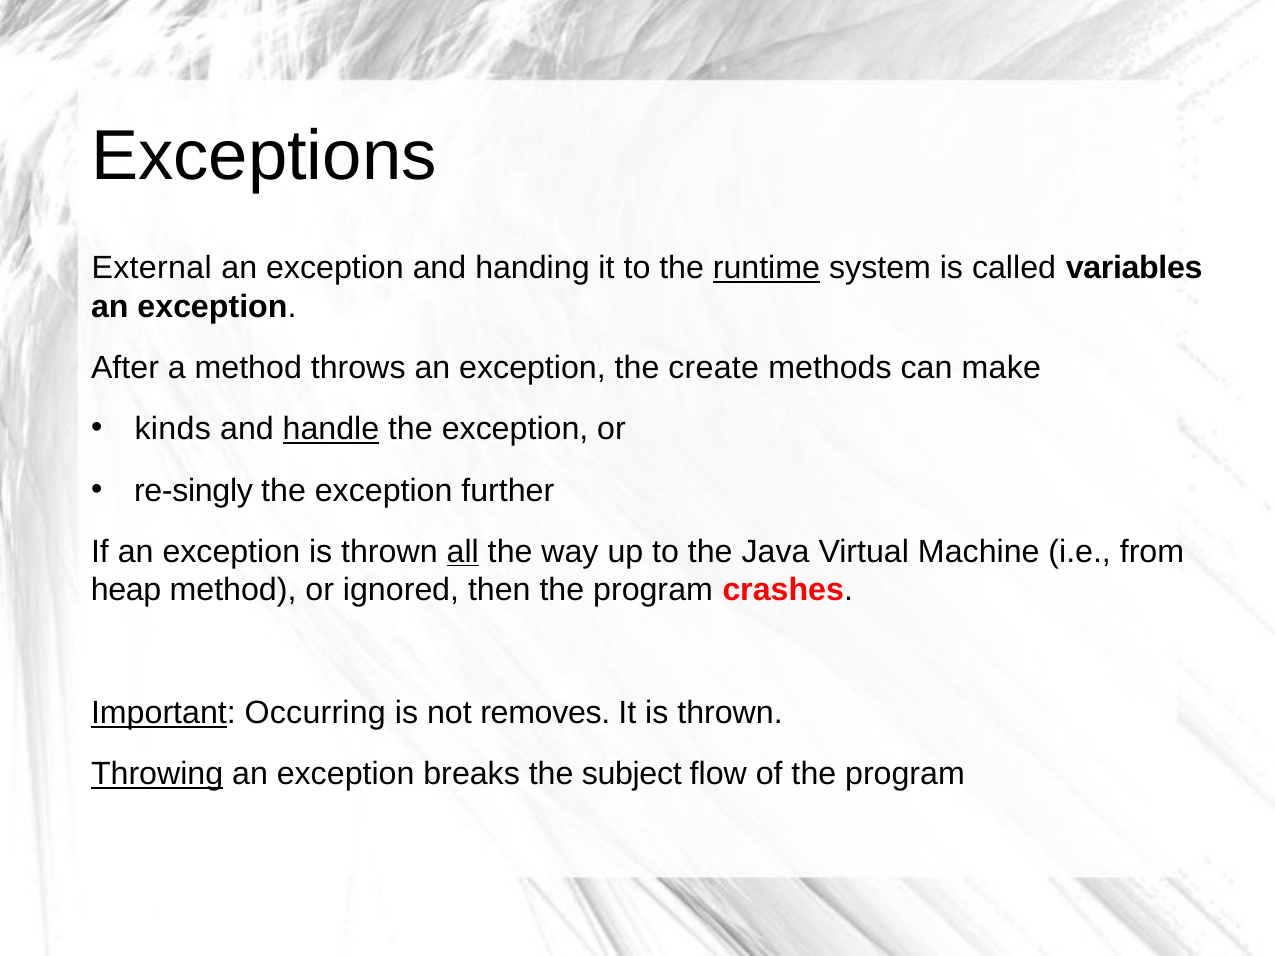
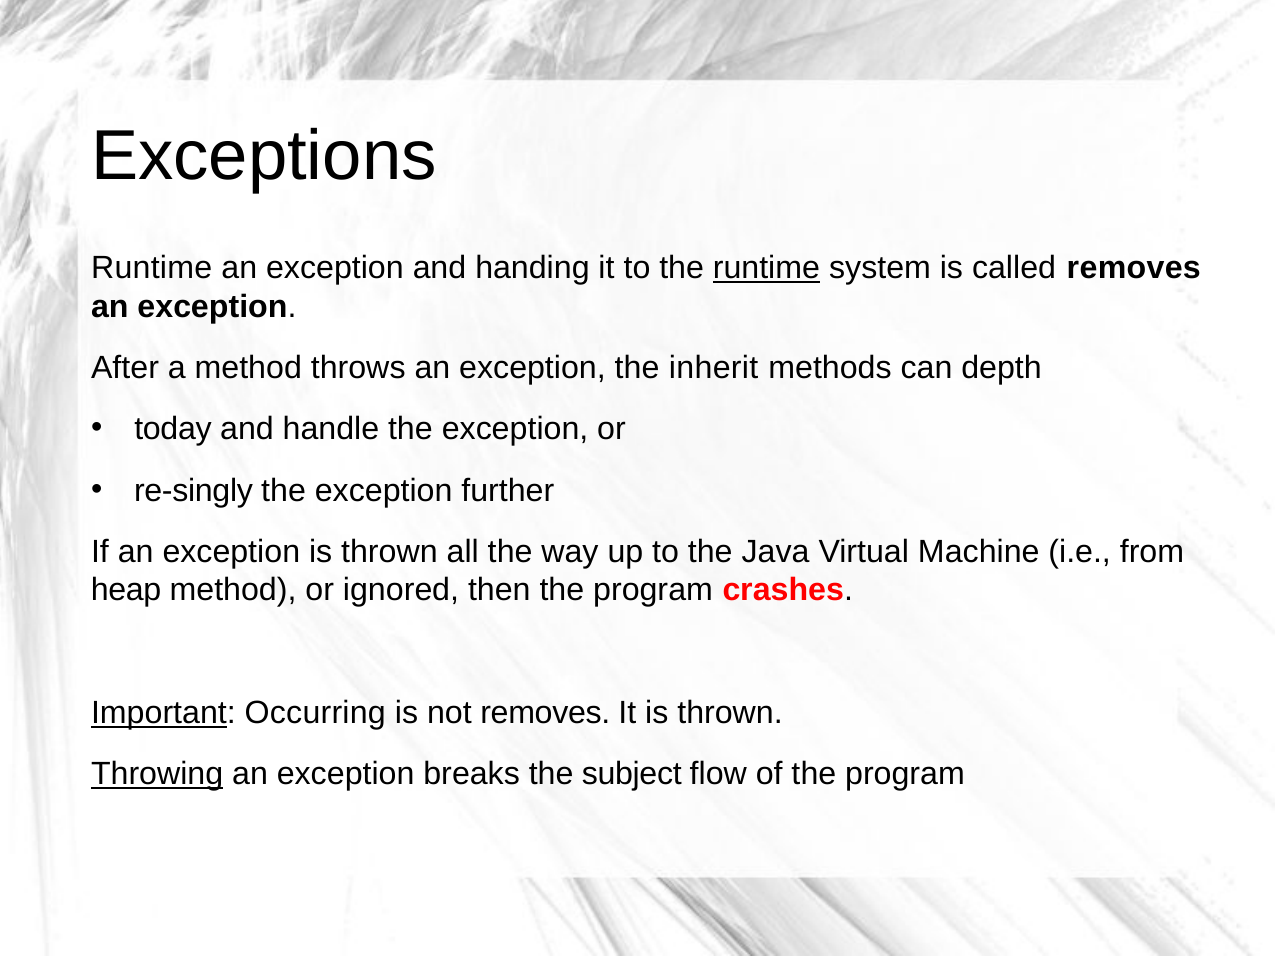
External: External -> Runtime (152, 268)
called variables: variables -> removes (1134, 268)
create: create -> inherit (714, 368)
make: make -> depth (1001, 368)
kinds: kinds -> today (173, 429)
handle underline: present -> none (331, 429)
all underline: present -> none (463, 552)
